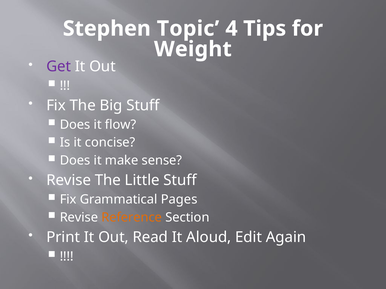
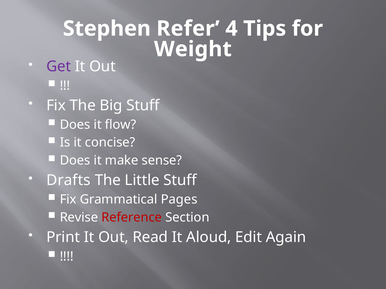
Topic: Topic -> Refer (188, 29)
Revise: Revise -> Drafts (69, 181)
Reference colour: orange -> red (132, 218)
